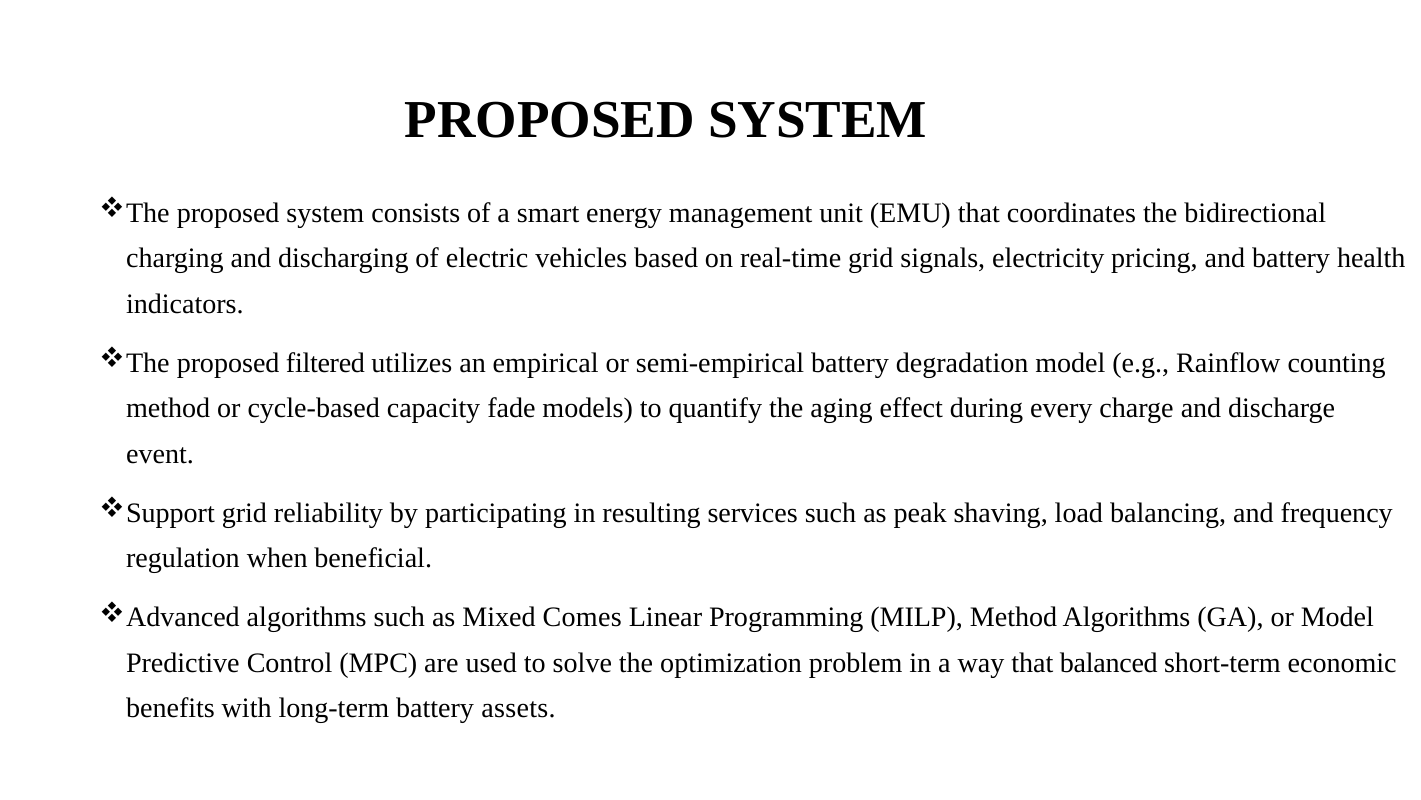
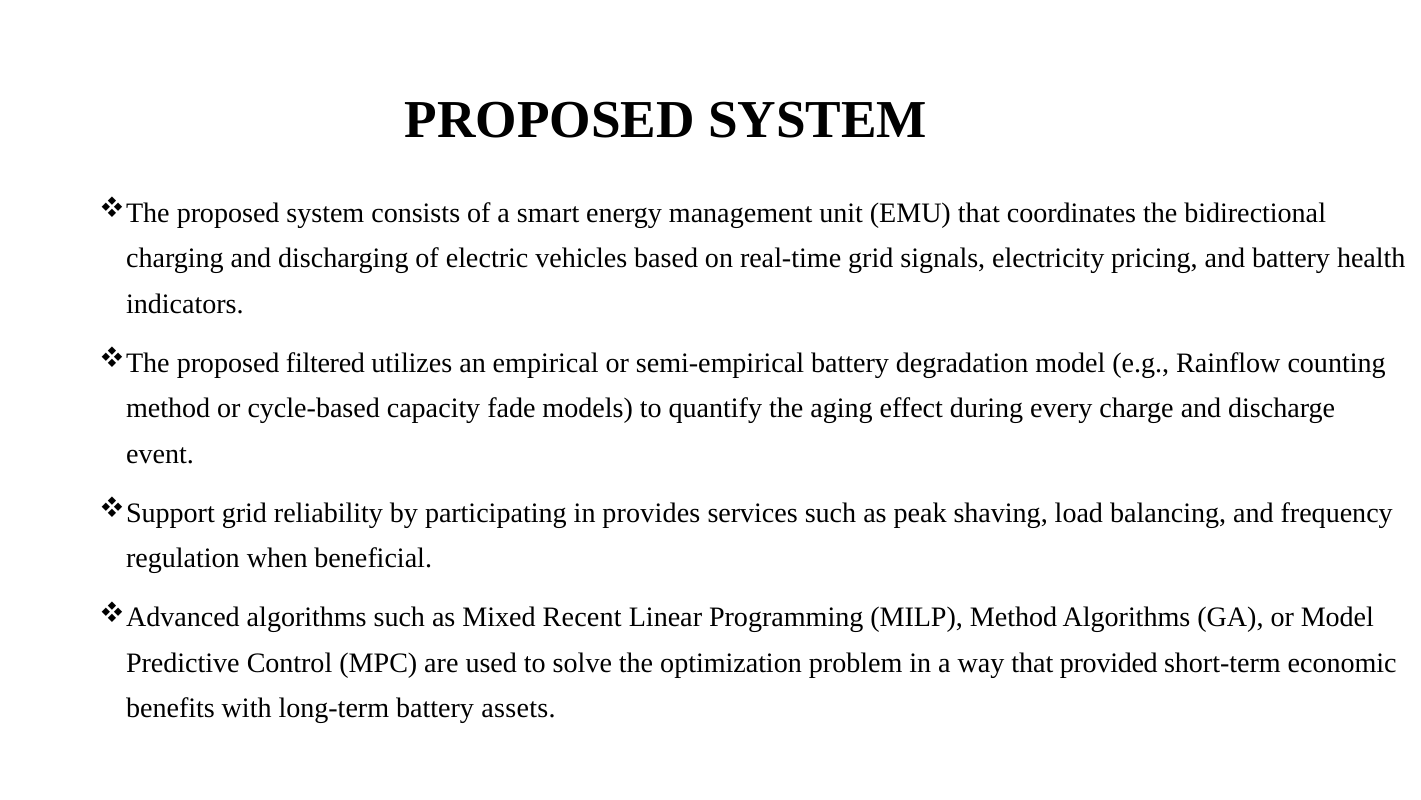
resulting: resulting -> provides (651, 512)
Comes: Comes -> Recent (582, 617)
balanced: balanced -> provided (1109, 662)
